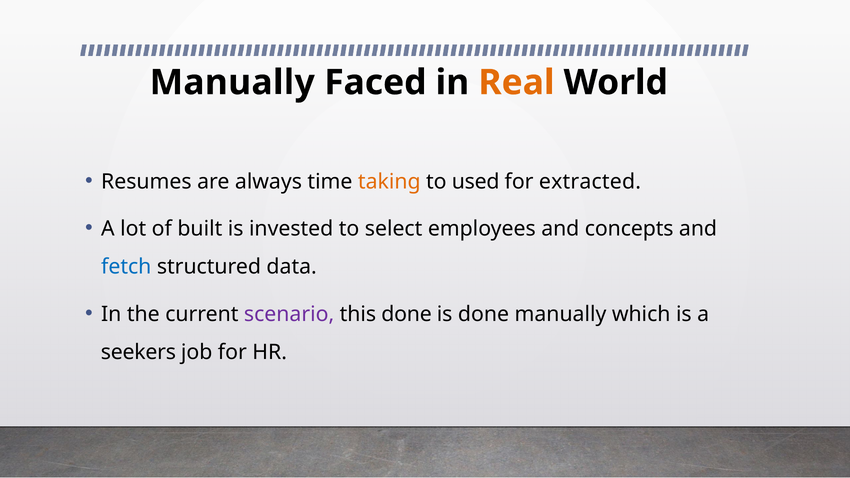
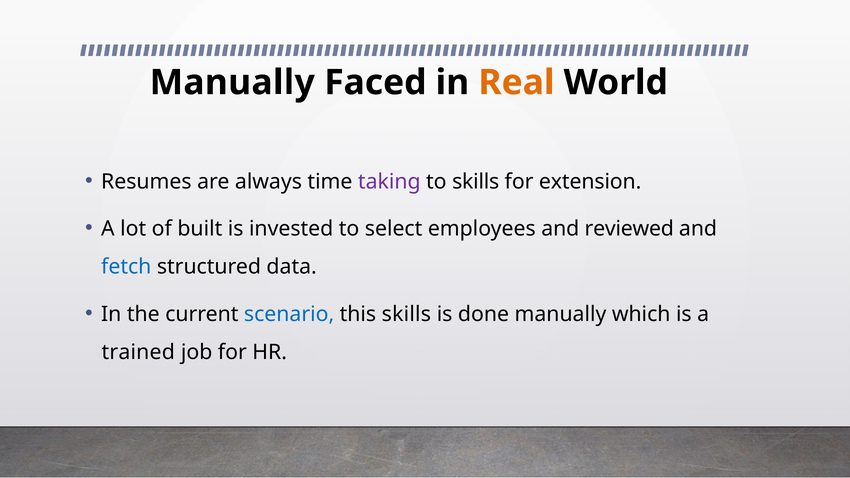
taking colour: orange -> purple (389, 182)
to used: used -> skills (476, 182)
extracted: extracted -> extension (590, 182)
concepts: concepts -> reviewed (629, 229)
scenario colour: purple -> blue (289, 314)
this done: done -> skills (406, 314)
seekers: seekers -> trained (138, 352)
